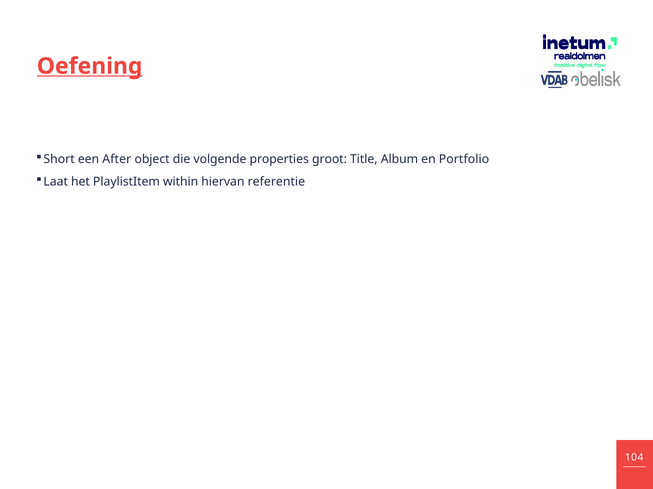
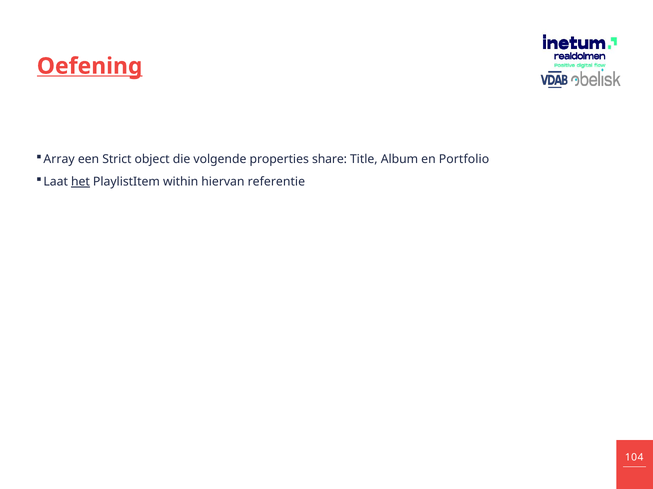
Short: Short -> Array (59, 159)
After: After -> Strict (117, 159)
groot: groot -> share (330, 159)
het underline: none -> present (80, 182)
